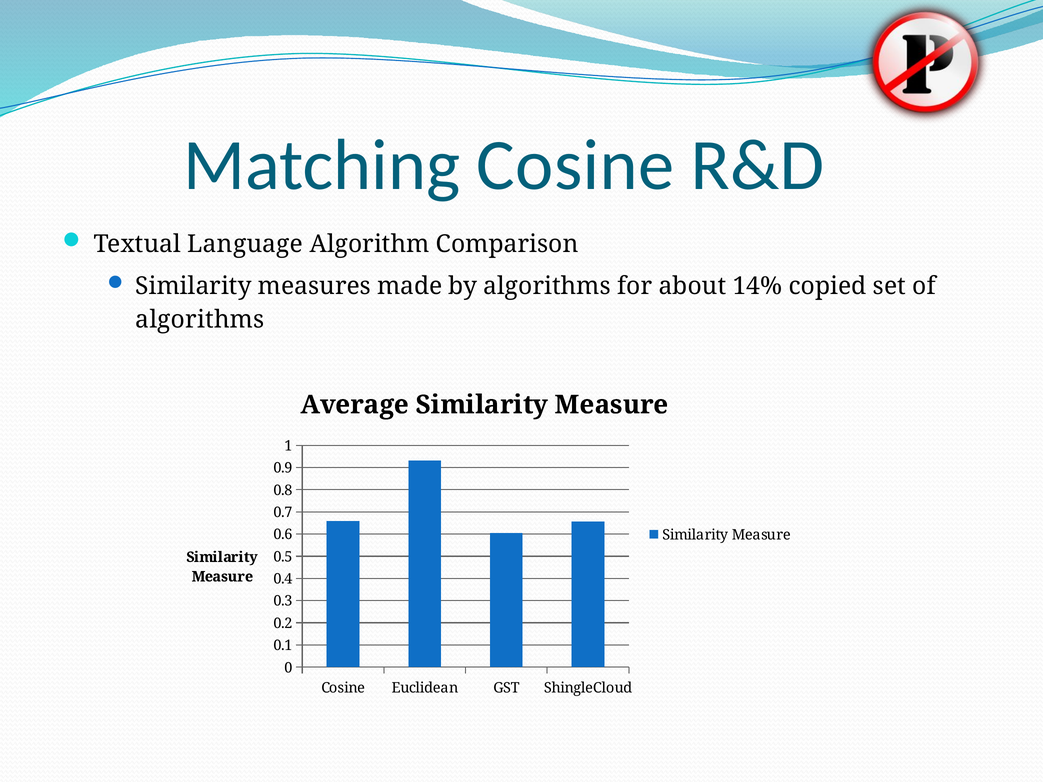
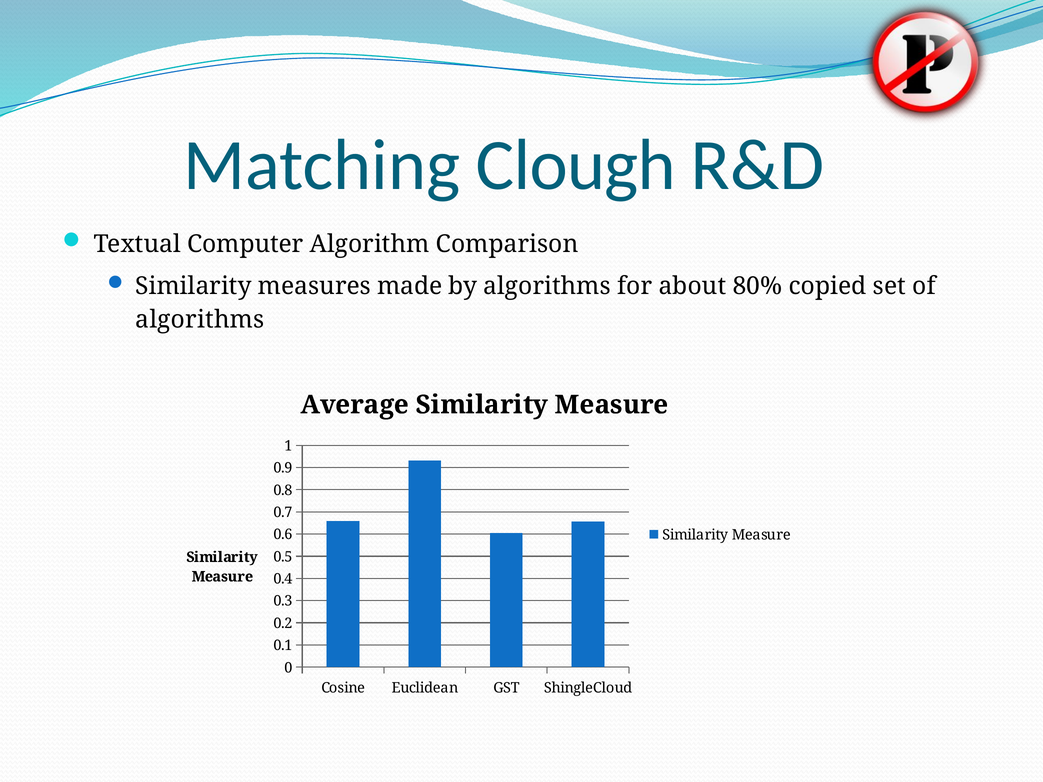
Matching Cosine: Cosine -> Clough (576, 165)
Language: Language -> Computer (245, 244)
14%: 14% -> 80% (757, 286)
